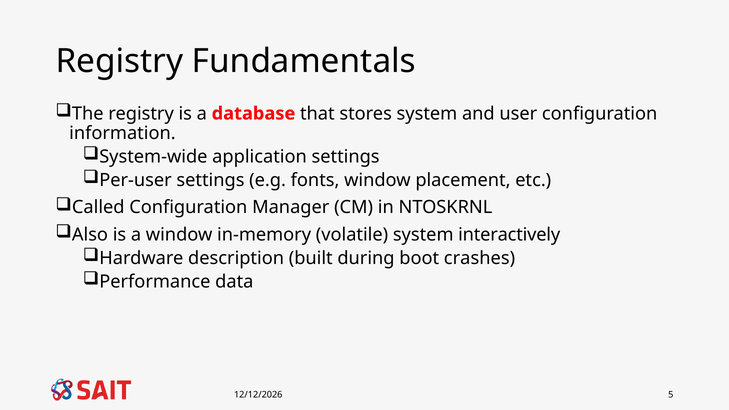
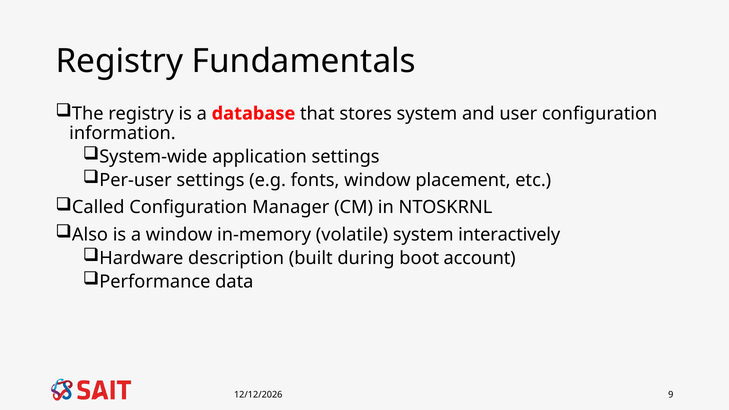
crashes: crashes -> account (480, 258)
5: 5 -> 9 (671, 395)
